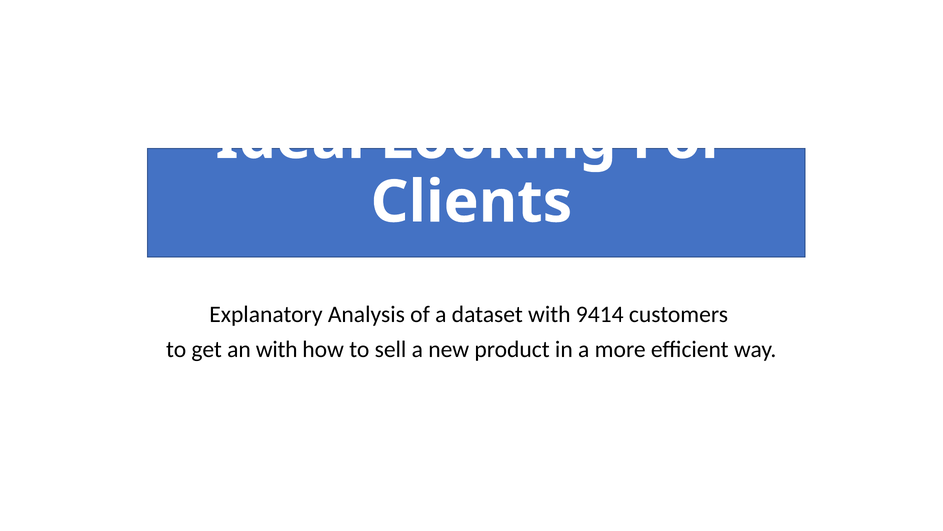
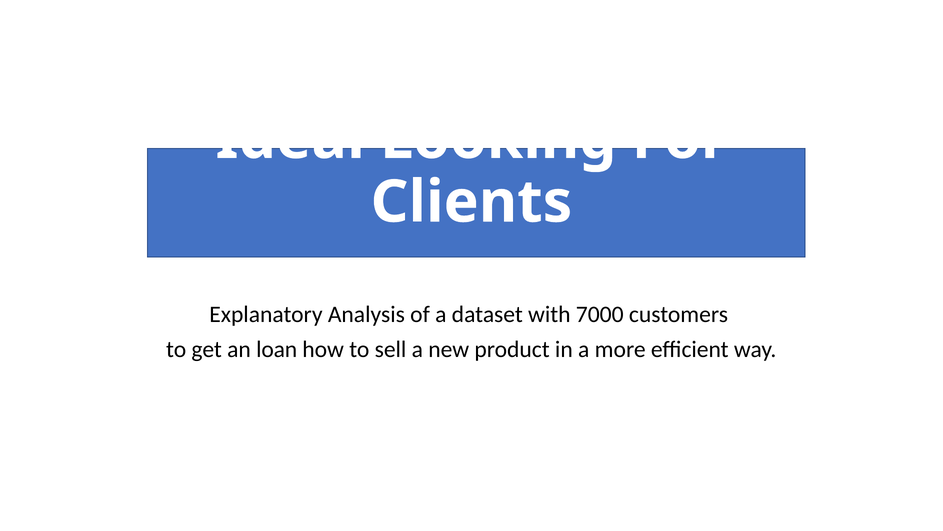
9414: 9414 -> 7000 (600, 314)
an with: with -> loan (277, 349)
